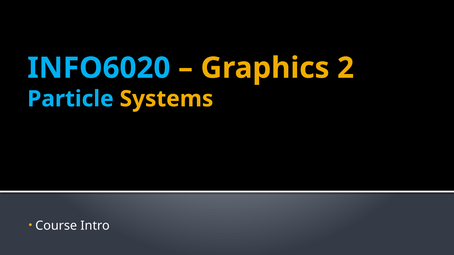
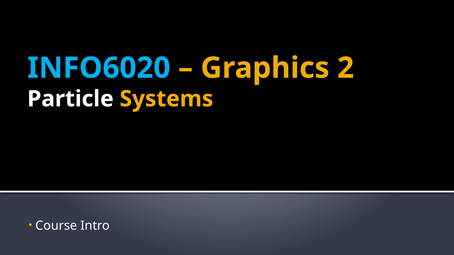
Particle colour: light blue -> white (70, 99)
